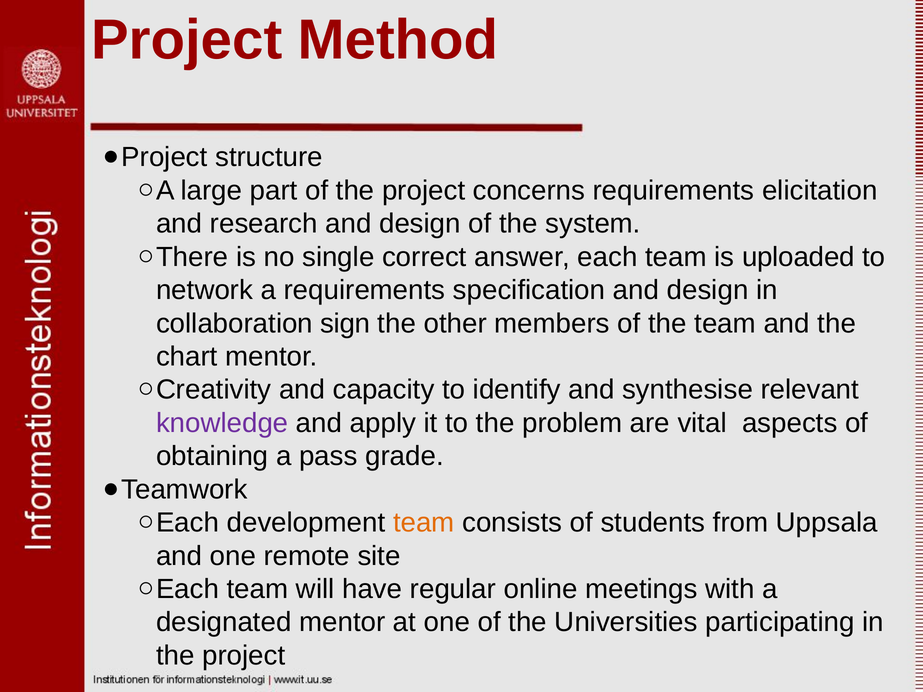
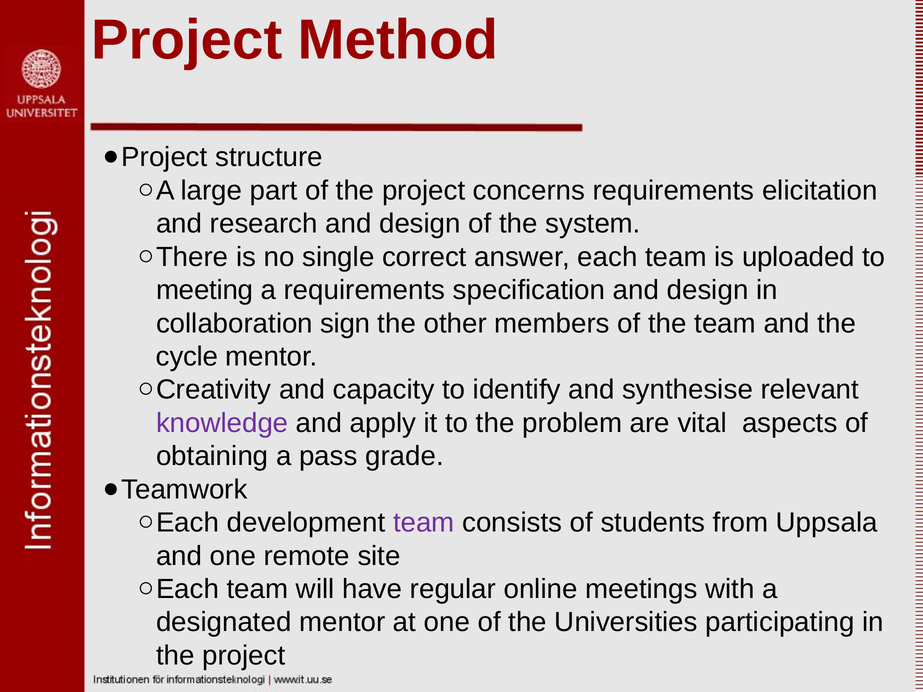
network: network -> meeting (205, 290)
chart: chart -> cycle (187, 357)
team colour: orange -> purple (424, 523)
